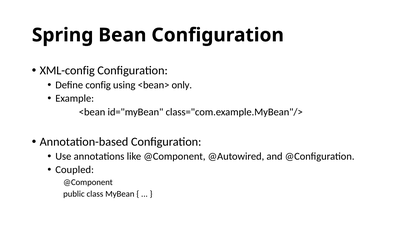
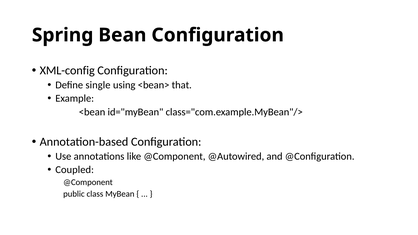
config: config -> single (98, 85)
only: only -> that (182, 85)
